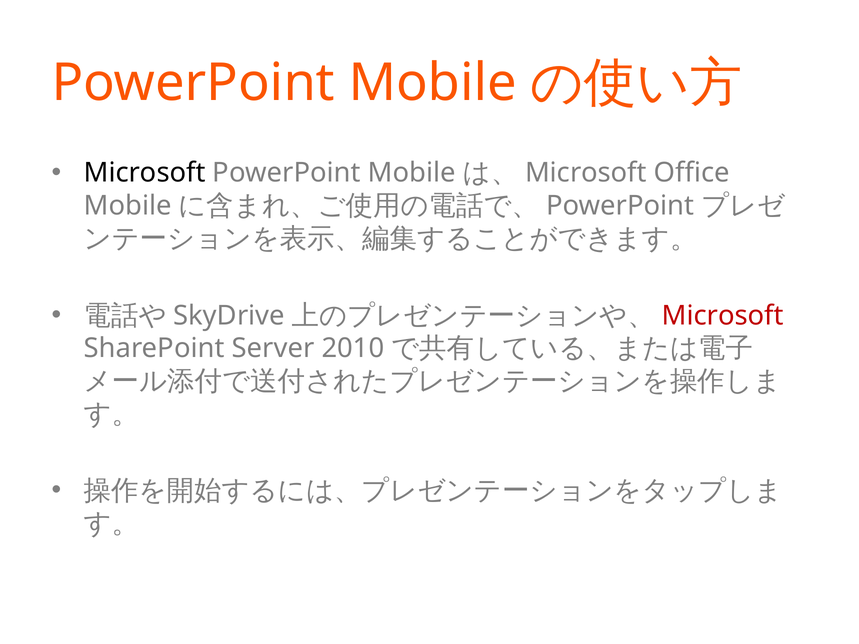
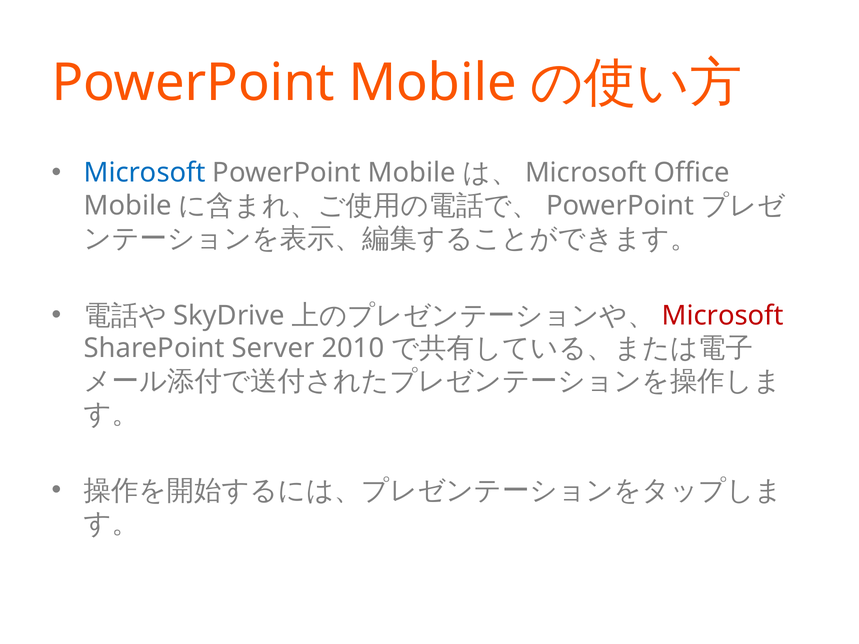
Microsoft colour: black -> blue (145, 173)
